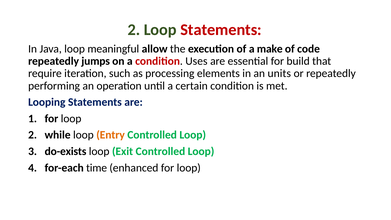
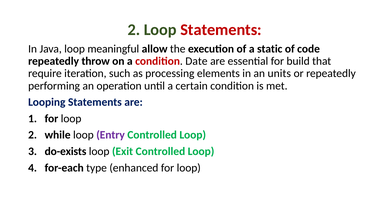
make: make -> static (270, 49)
jumps: jumps -> throw (96, 61)
Uses: Uses -> Date (196, 61)
Entry colour: orange -> purple (111, 135)
time: time -> type (97, 168)
